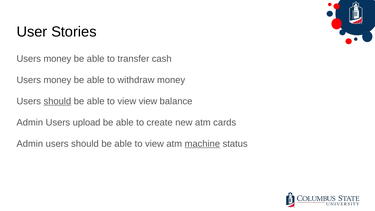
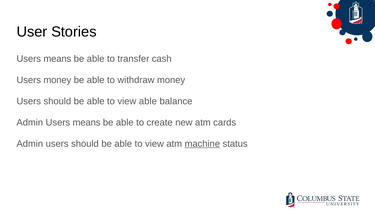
money: money -> means (57, 59)
should underline: present -> none (57, 101)
view view: view -> able (148, 101)
Admin Users upload: upload -> means (87, 122)
